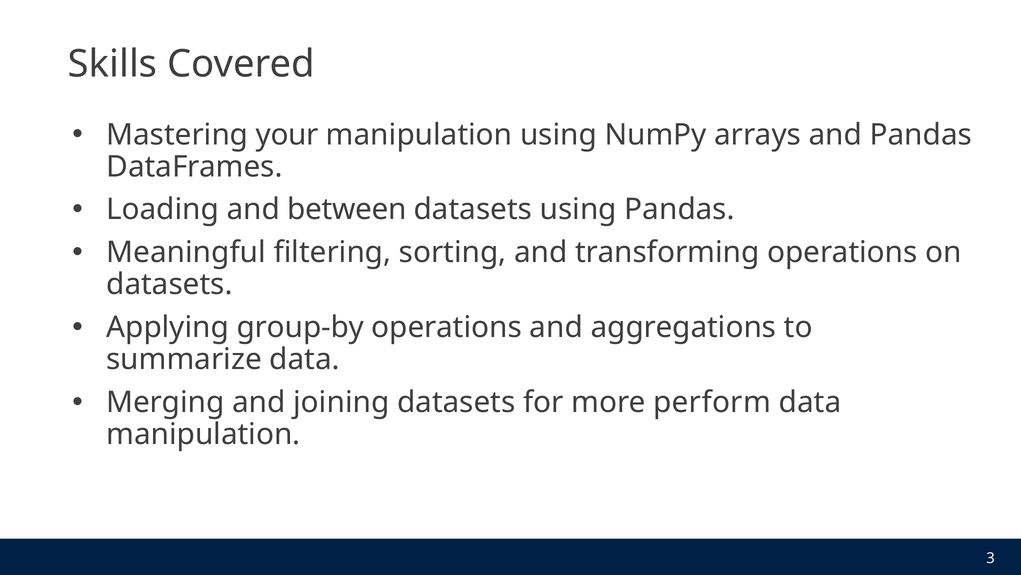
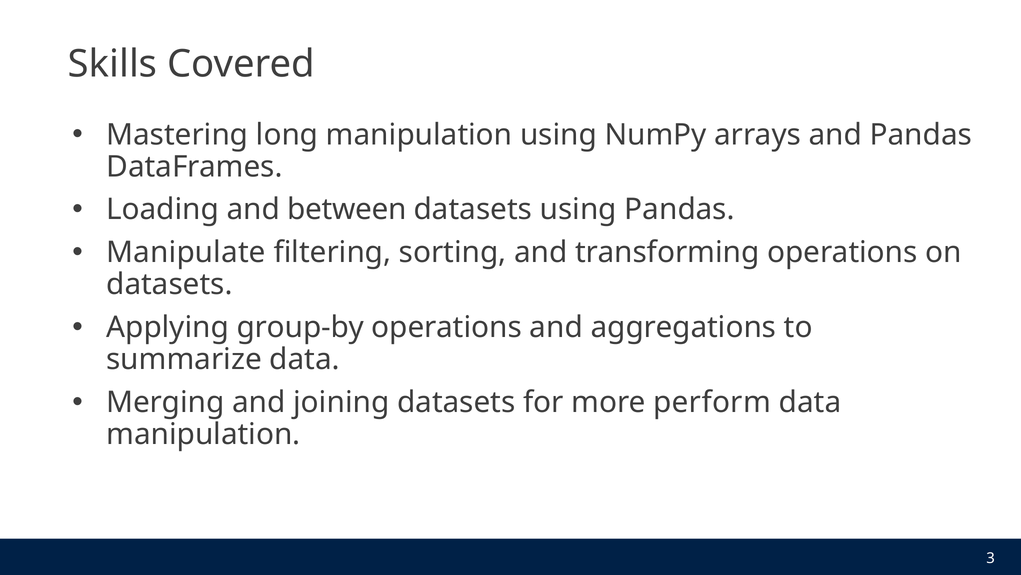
your: your -> long (287, 135)
Meaningful: Meaningful -> Manipulate (186, 252)
